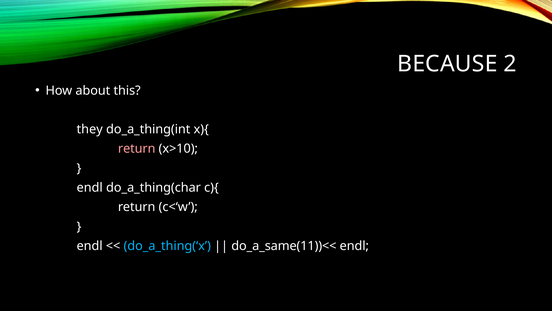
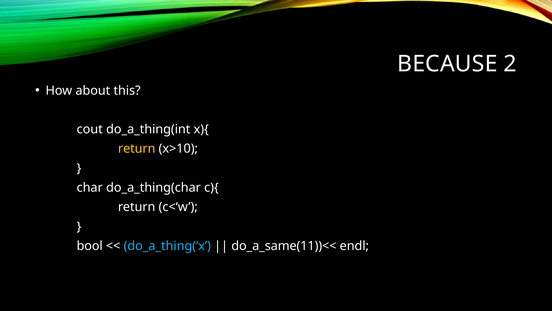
they: they -> cout (90, 129)
return colour: pink -> yellow (137, 149)
endl: endl -> char (90, 187)
endl: endl -> bool (90, 246)
